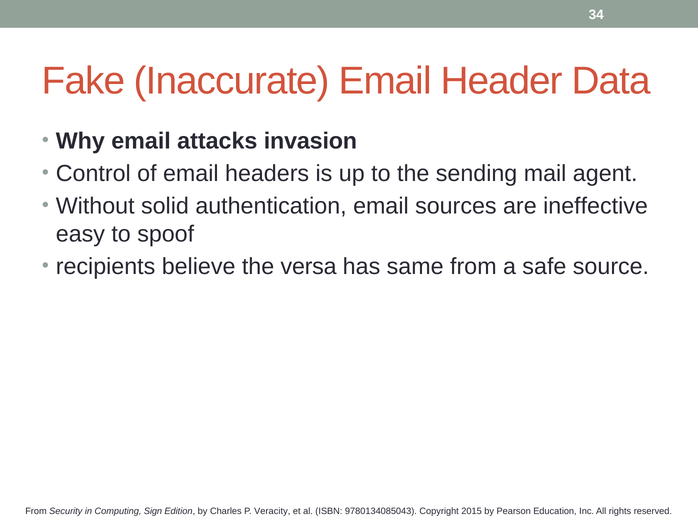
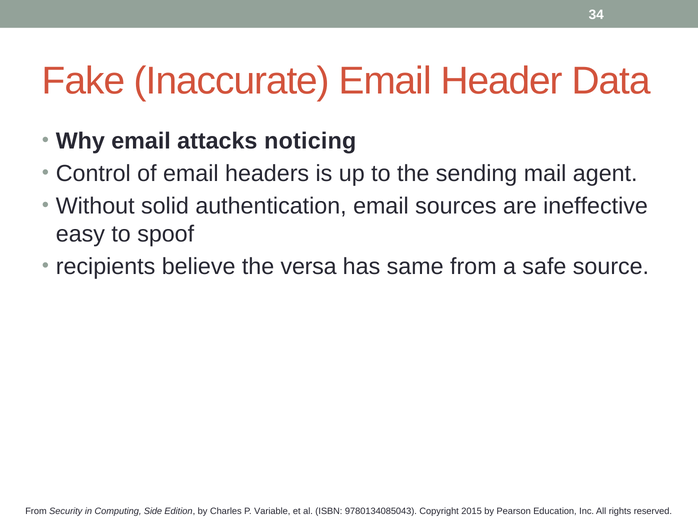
invasion: invasion -> noticing (310, 141)
Sign: Sign -> Side (153, 512)
Veracity: Veracity -> Variable (272, 512)
